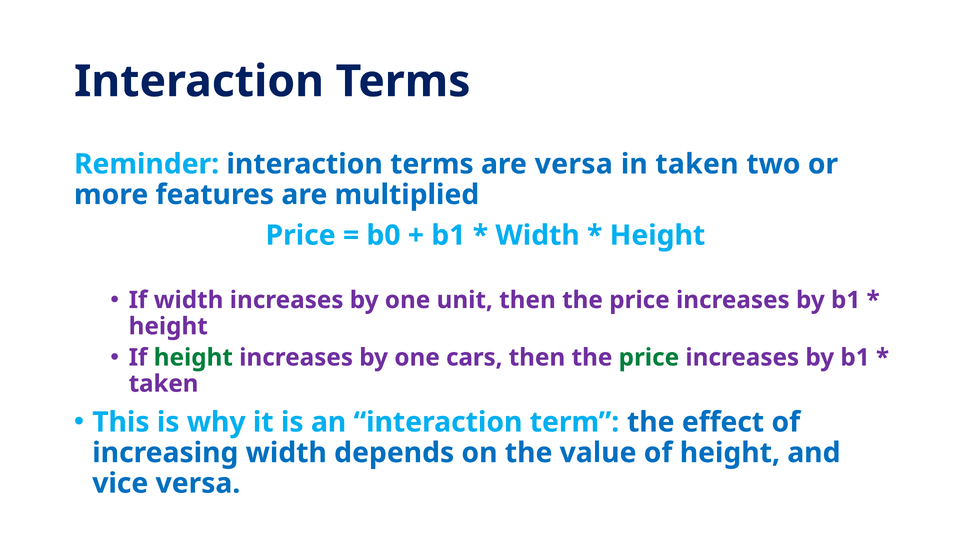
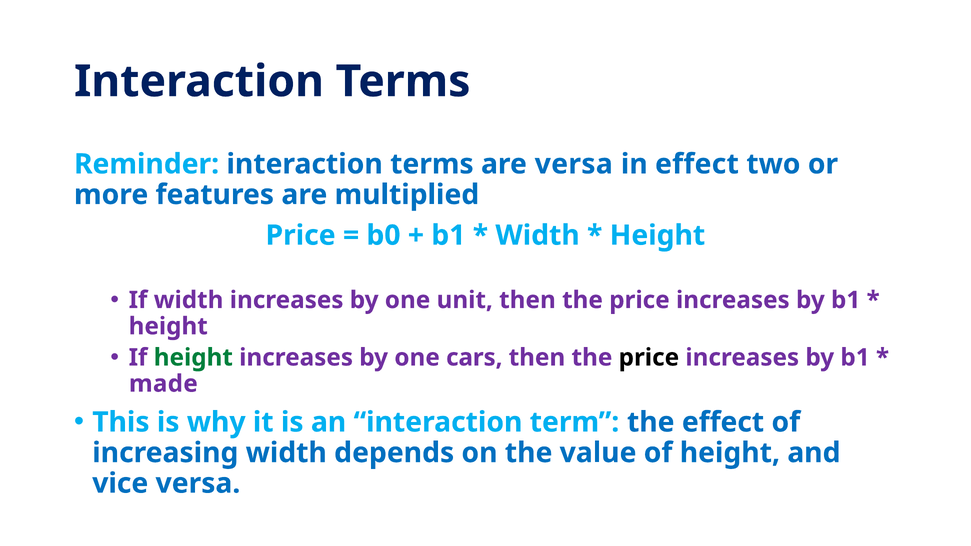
in taken: taken -> effect (697, 164)
price colour: green -> black (649, 358)
taken: taken -> made (163, 384)
